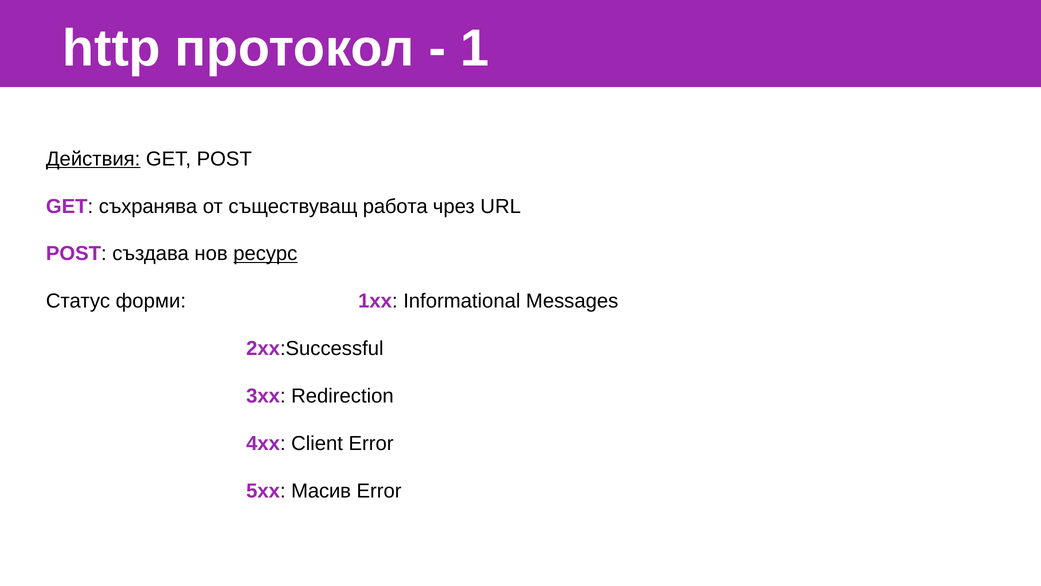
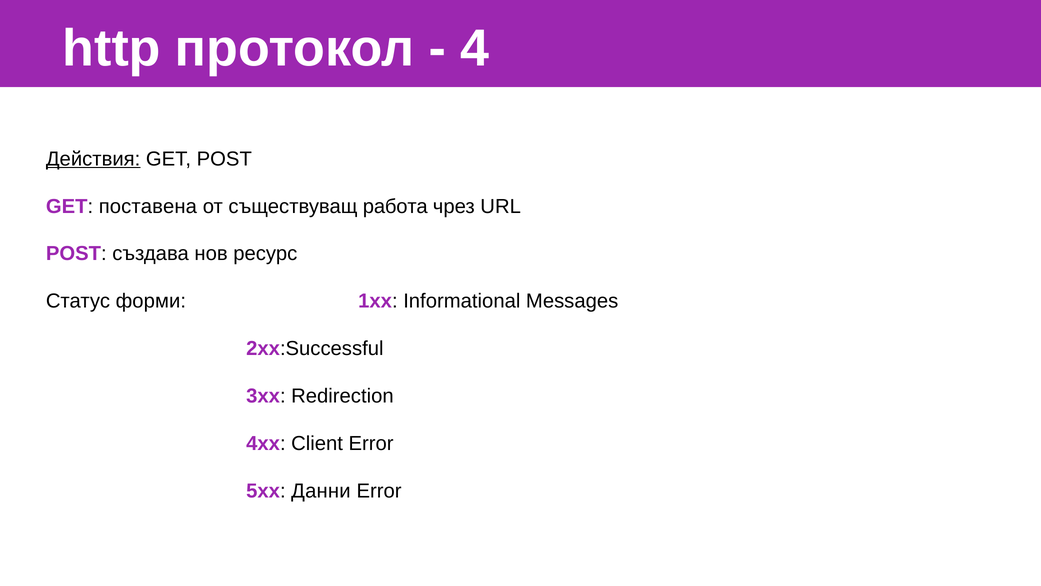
1: 1 -> 4 (475, 49)
съхранява: съхранява -> поставена (148, 206)
ресурс underline: present -> none (265, 254)
Масив: Масив -> Данни (321, 491)
